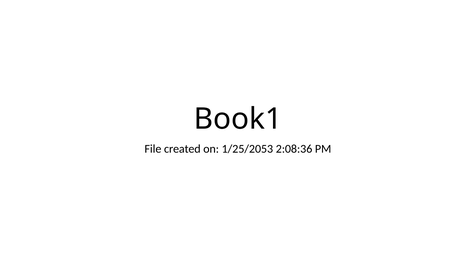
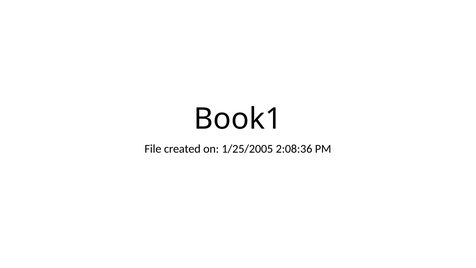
1/25/2053: 1/25/2053 -> 1/25/2005 (247, 149)
